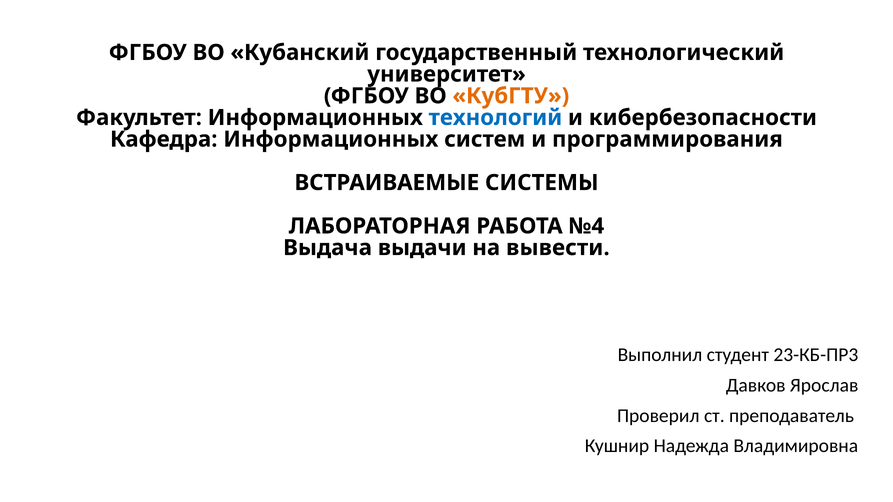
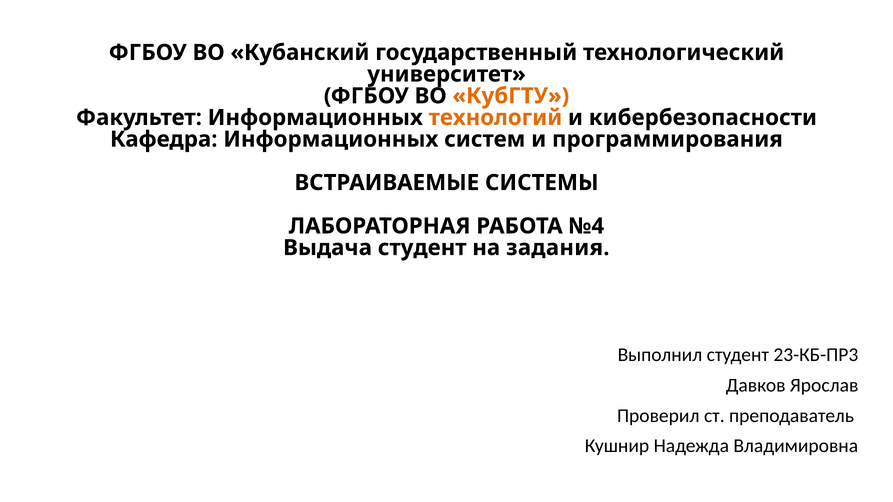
технологий colour: blue -> orange (495, 118)
Выдача выдачи: выдачи -> студент (422, 248)
вывести: вывести -> задания (558, 248)
